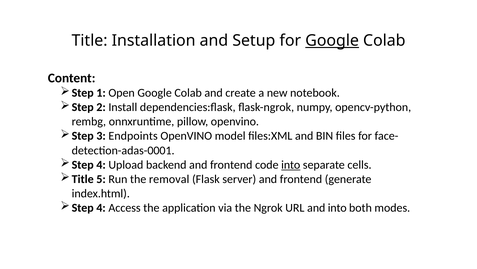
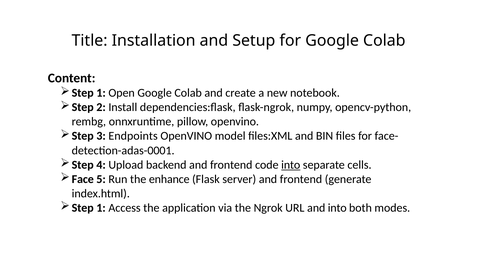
Google underline: present -> none (332, 40)
Title: Title -> Face (83, 179)
removal: removal -> enhance (169, 179)
4: 4 -> 1 (101, 207)
